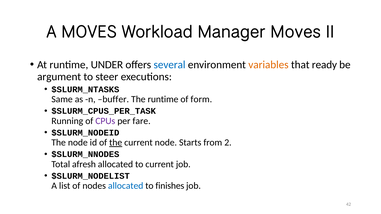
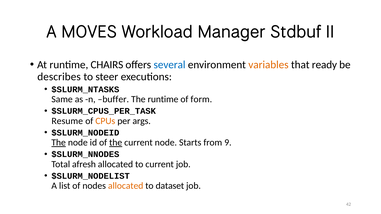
Manager Moves: Moves -> Stdbuf (296, 32)
UNDER: UNDER -> CHAIRS (107, 65)
argument: argument -> describes (59, 77)
Running: Running -> Resume (67, 121)
CPUs colour: purple -> orange (105, 121)
fare: fare -> args (142, 121)
The underline: none -> present (59, 143)
2: 2 -> 9 (228, 143)
allocated colour: blue -> orange (126, 186)
finishes: finishes -> dataset (170, 186)
